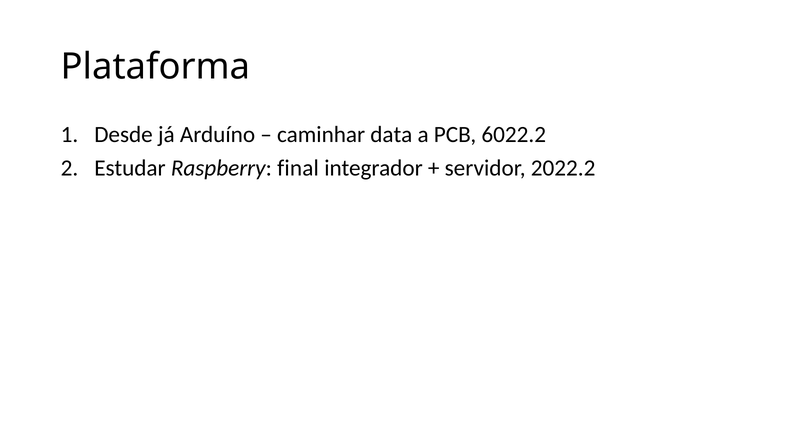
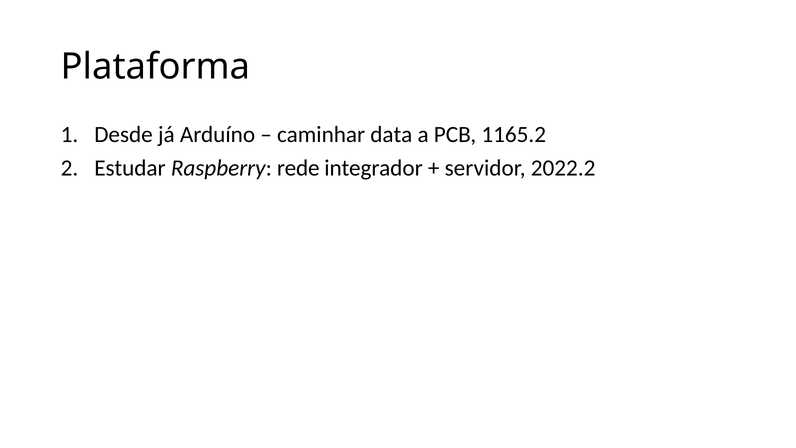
6022.2: 6022.2 -> 1165.2 (514, 135)
final: final -> rede (298, 168)
